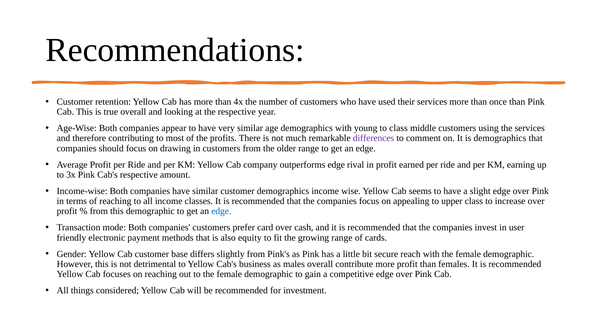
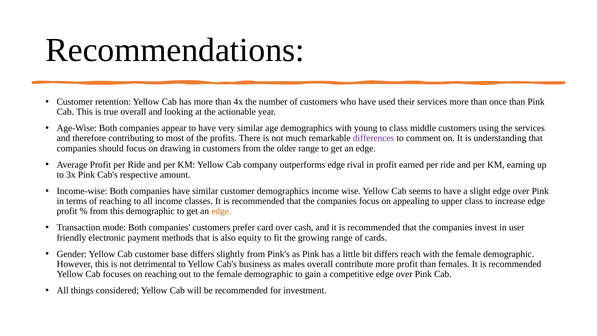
the respective: respective -> actionable (237, 112)
is demographics: demographics -> understanding (500, 138)
increase over: over -> edge (536, 201)
edge colour: blue -> orange (221, 211)
bit secure: secure -> differs (386, 254)
